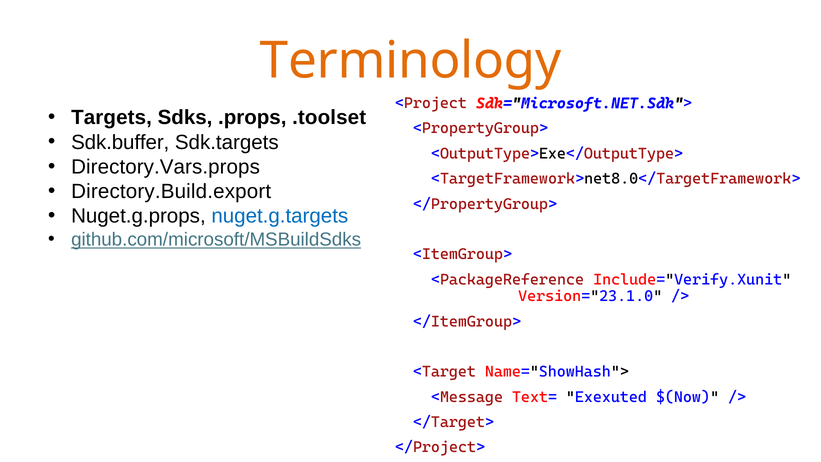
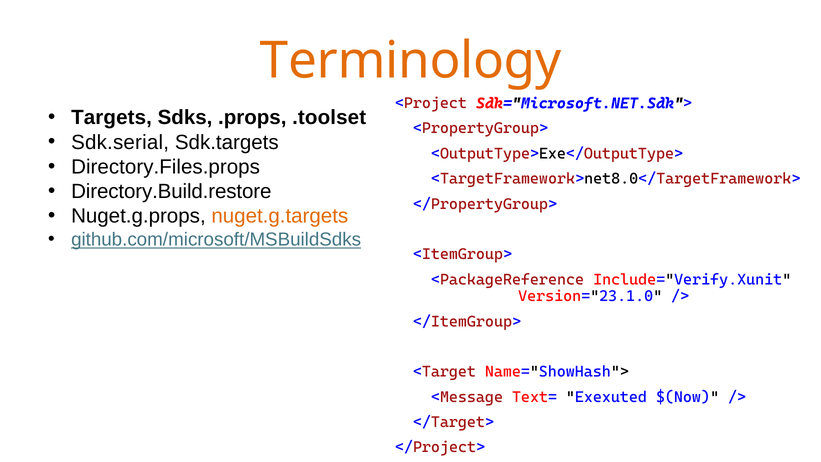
Sdk.buffer: Sdk.buffer -> Sdk.serial (120, 142)
Directory.Vars.props: Directory.Vars.props -> Directory.Files.props (166, 167)
Directory.Build.export: Directory.Build.export -> Directory.Build.restore (171, 191)
nuget.g.targets colour: blue -> orange (280, 216)
